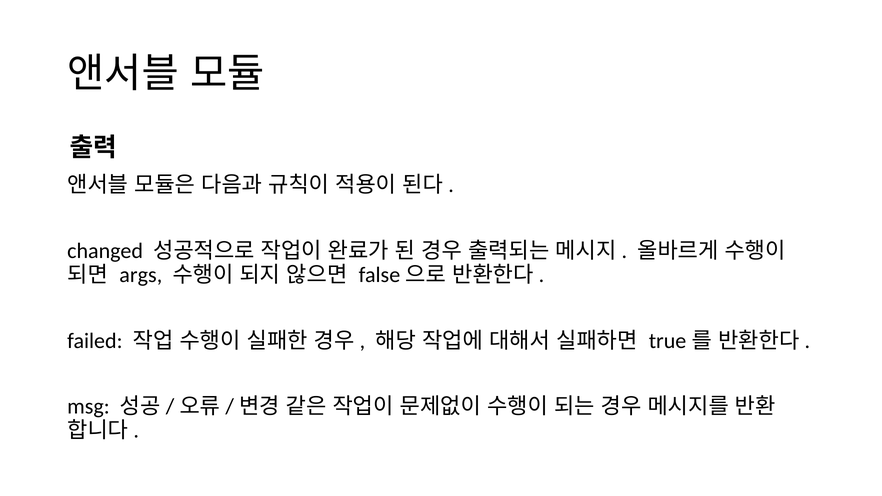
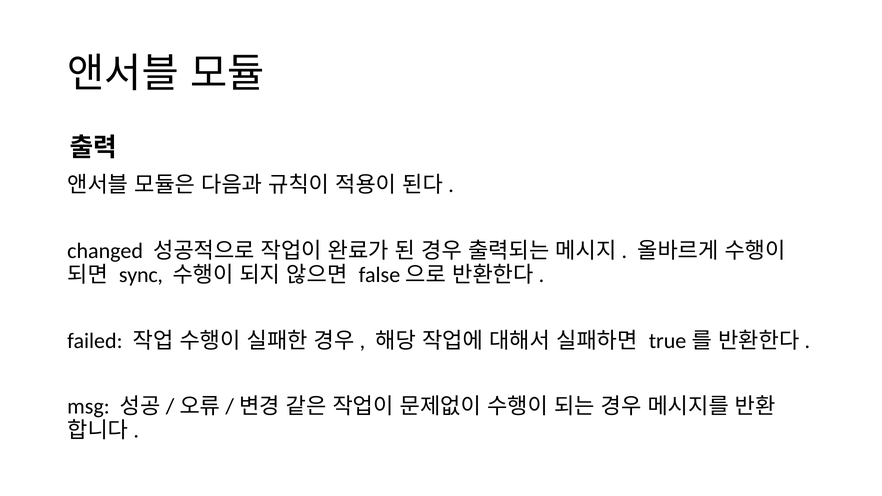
args: args -> sync (141, 275)
